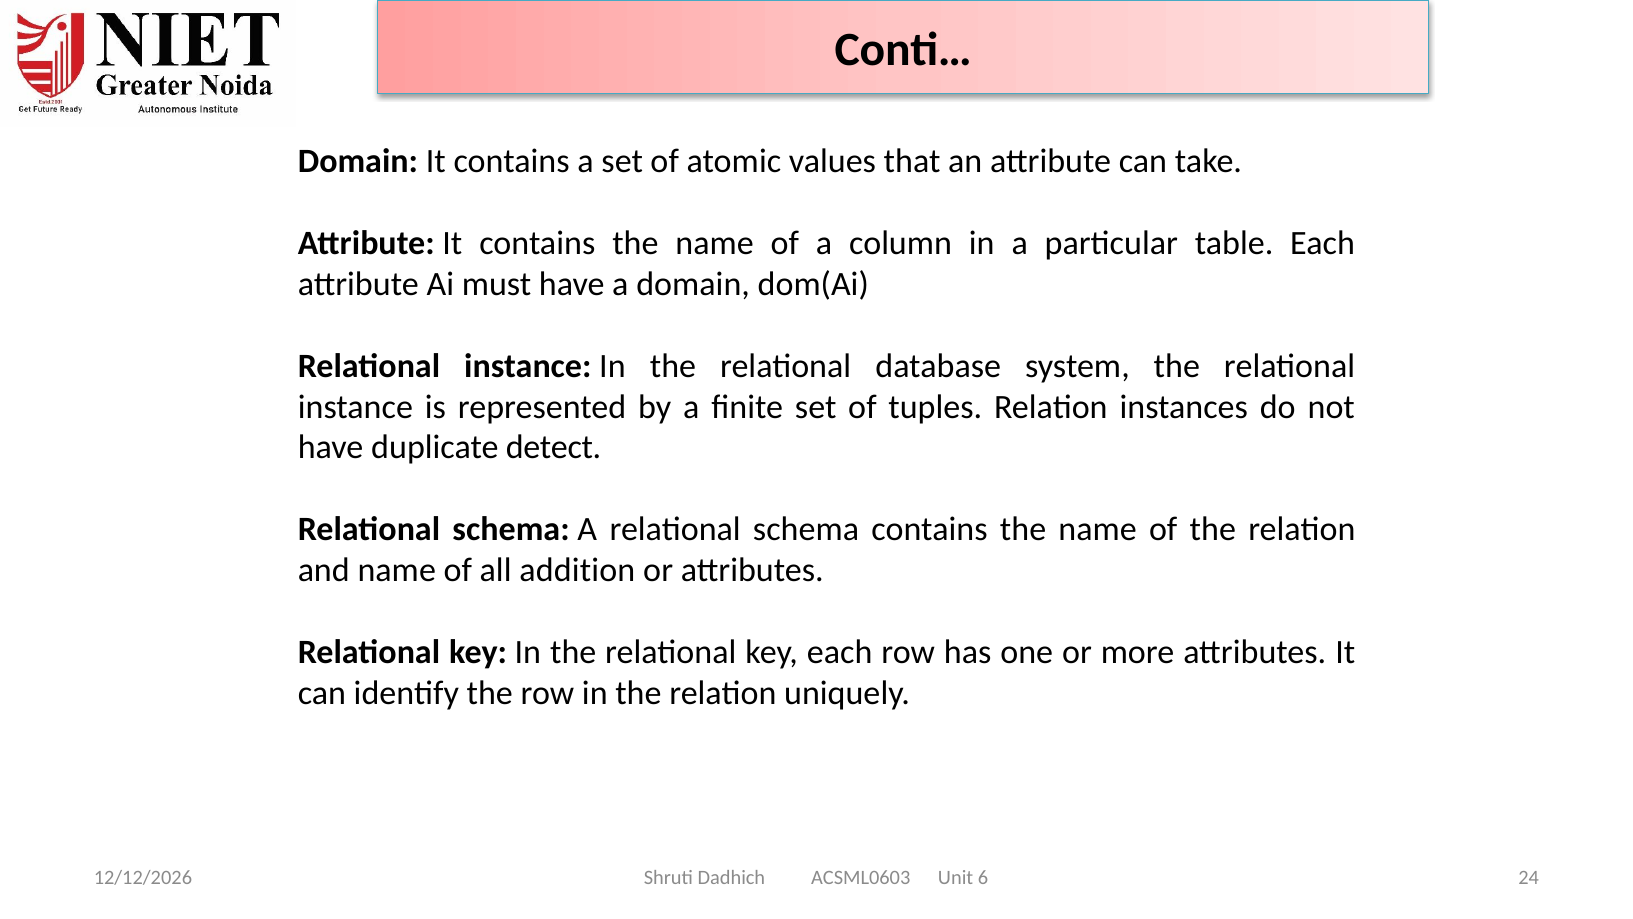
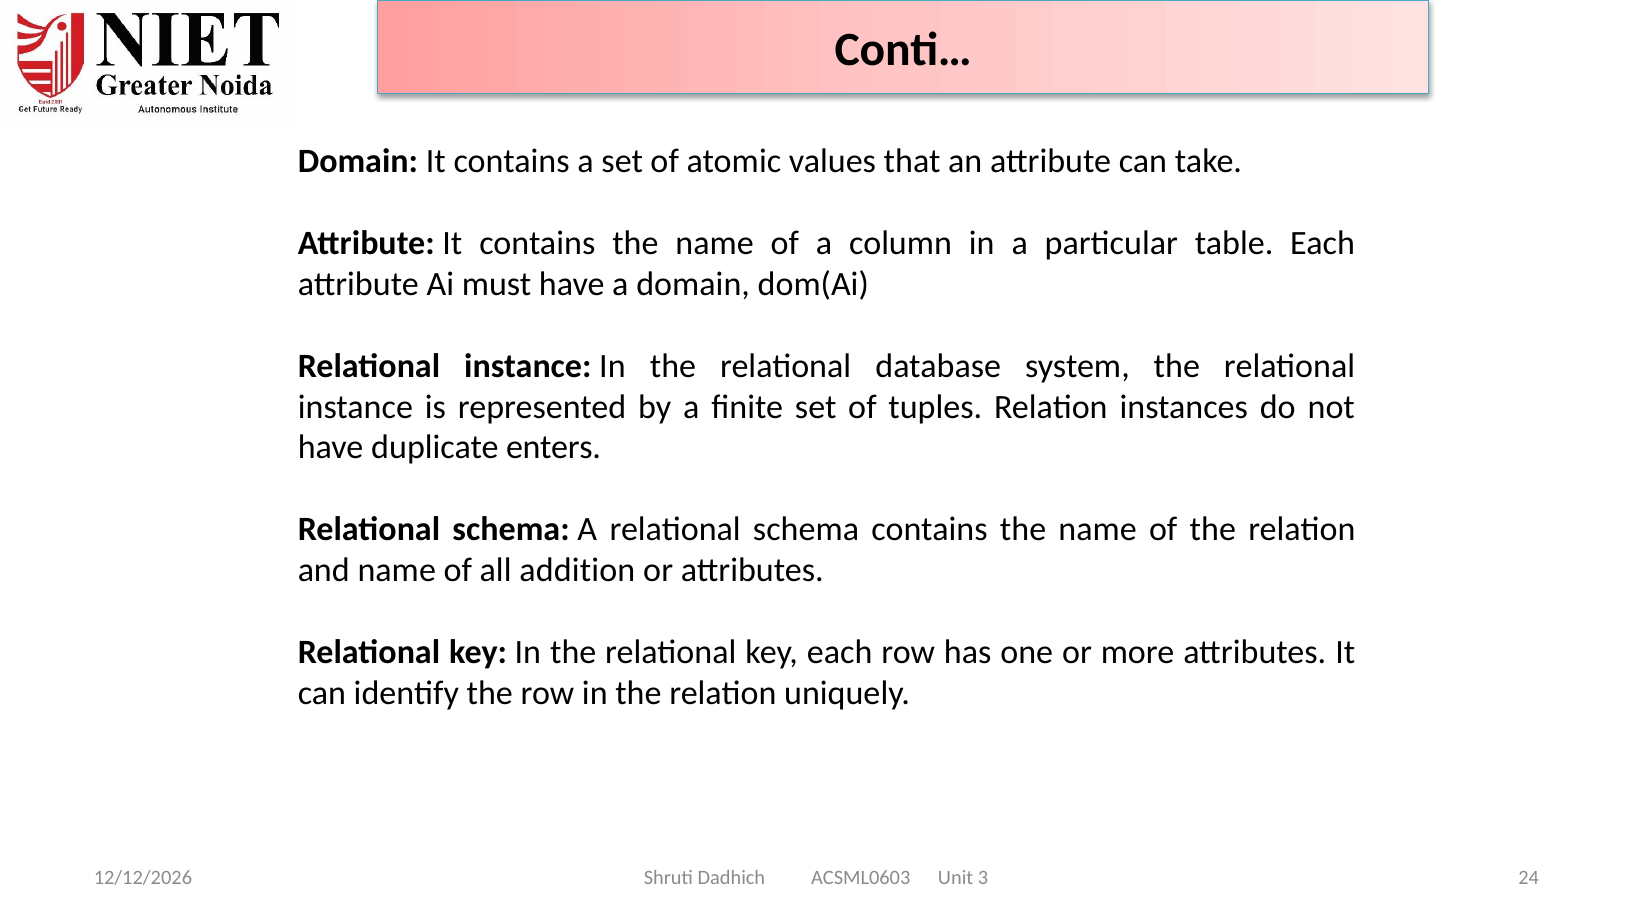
detect: detect -> enters (553, 447)
6: 6 -> 3 (983, 877)
